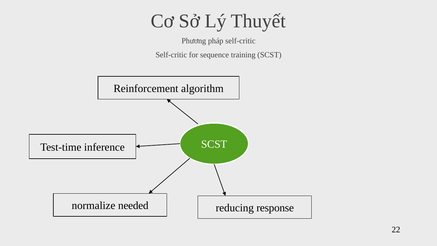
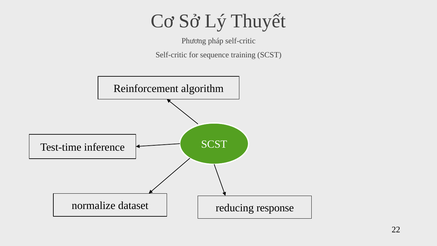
needed: needed -> dataset (133, 206)
